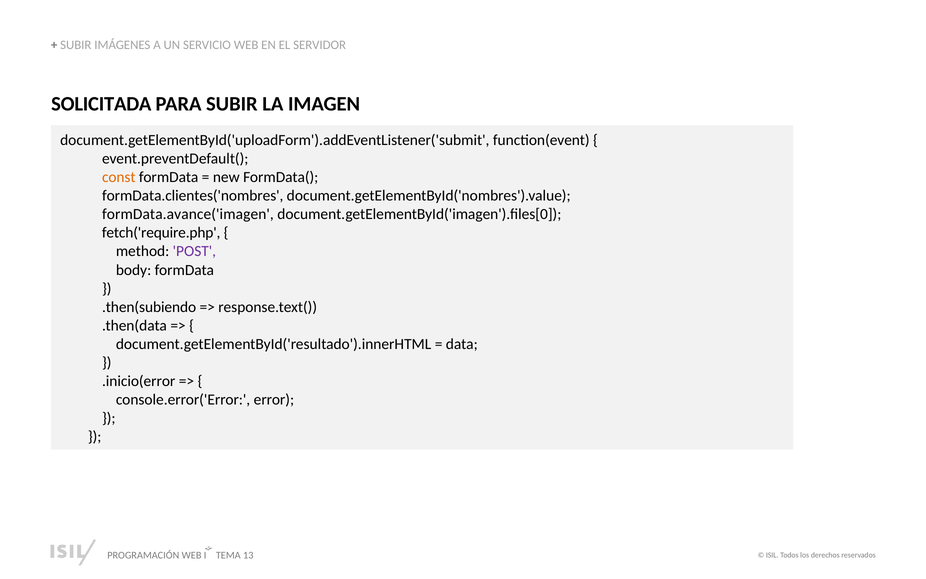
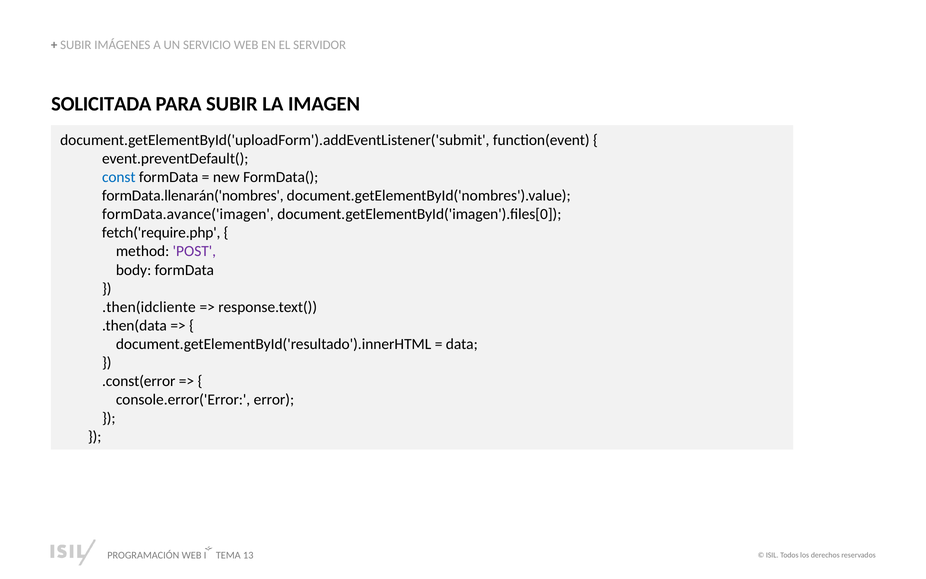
const colour: orange -> blue (119, 177)
formData.clientes('nombres: formData.clientes('nombres -> formData.llenarán('nombres (193, 196)
.then(subiendo: .then(subiendo -> .then(idcliente (149, 307)
.inicio(error: .inicio(error -> .const(error (139, 381)
